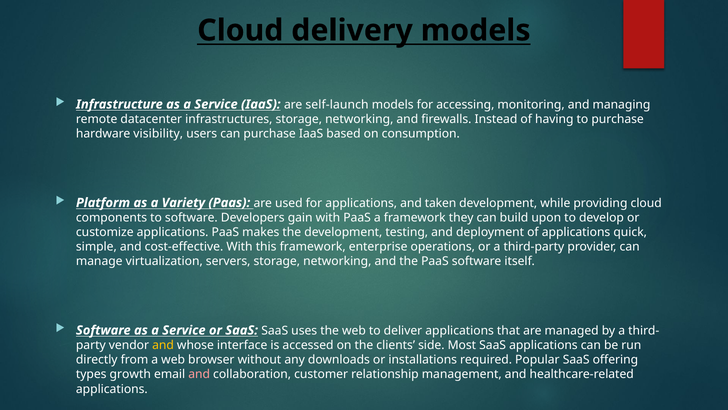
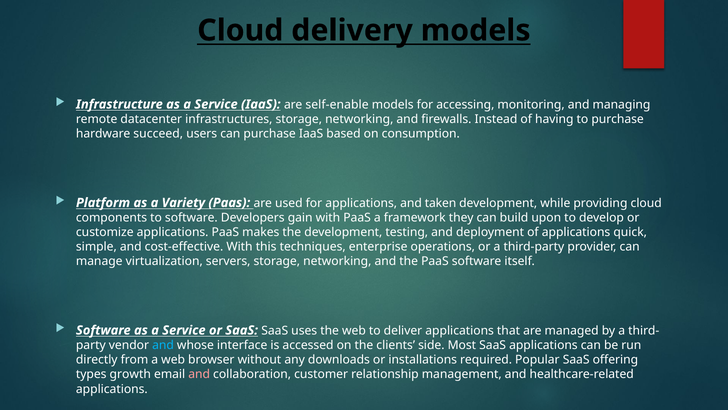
self-launch: self-launch -> self-enable (337, 104)
visibility: visibility -> succeed (158, 134)
this framework: framework -> techniques (313, 247)
and colour: yellow -> light blue (163, 345)
